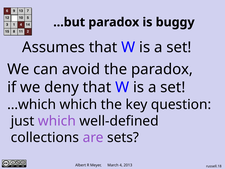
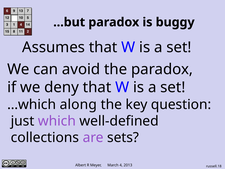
…which which: which -> along (78, 104)
